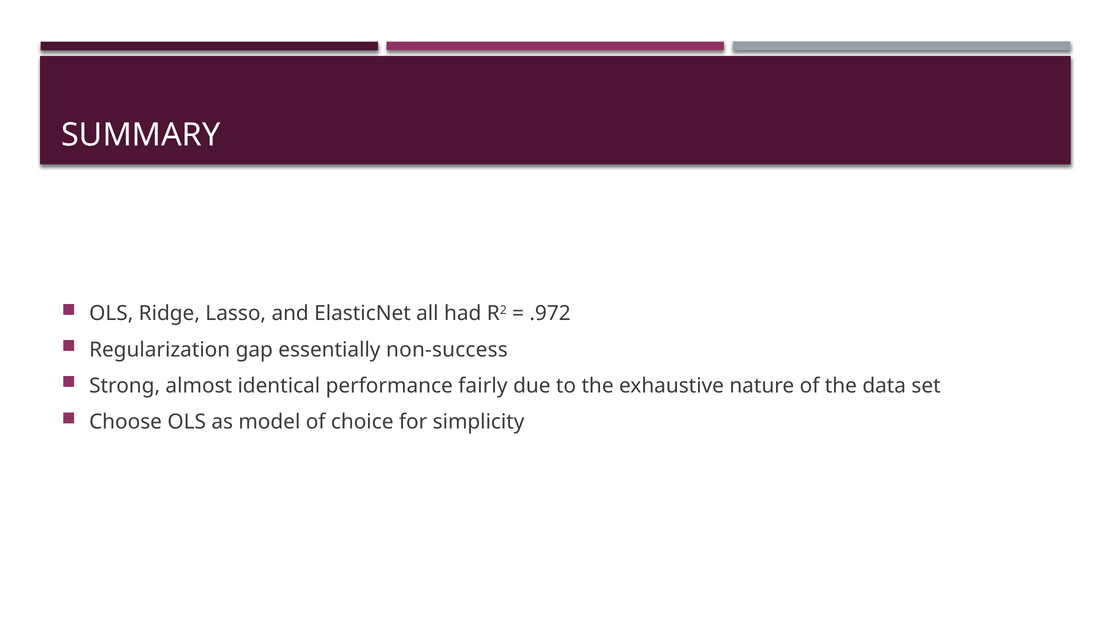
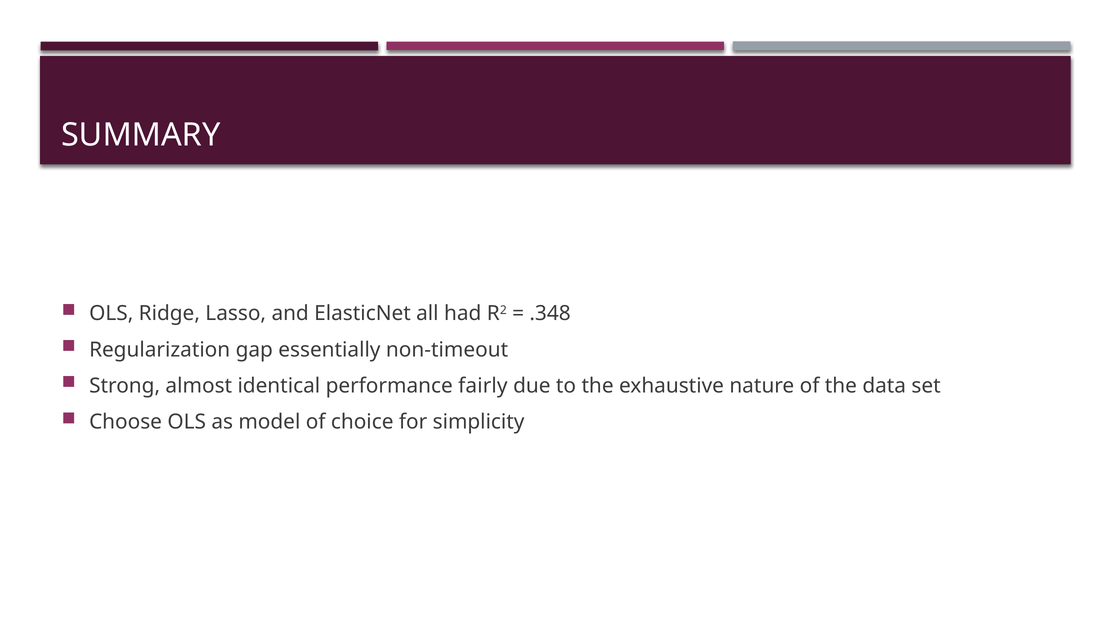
.972: .972 -> .348 (550, 314)
non-success: non-success -> non-timeout (447, 350)
